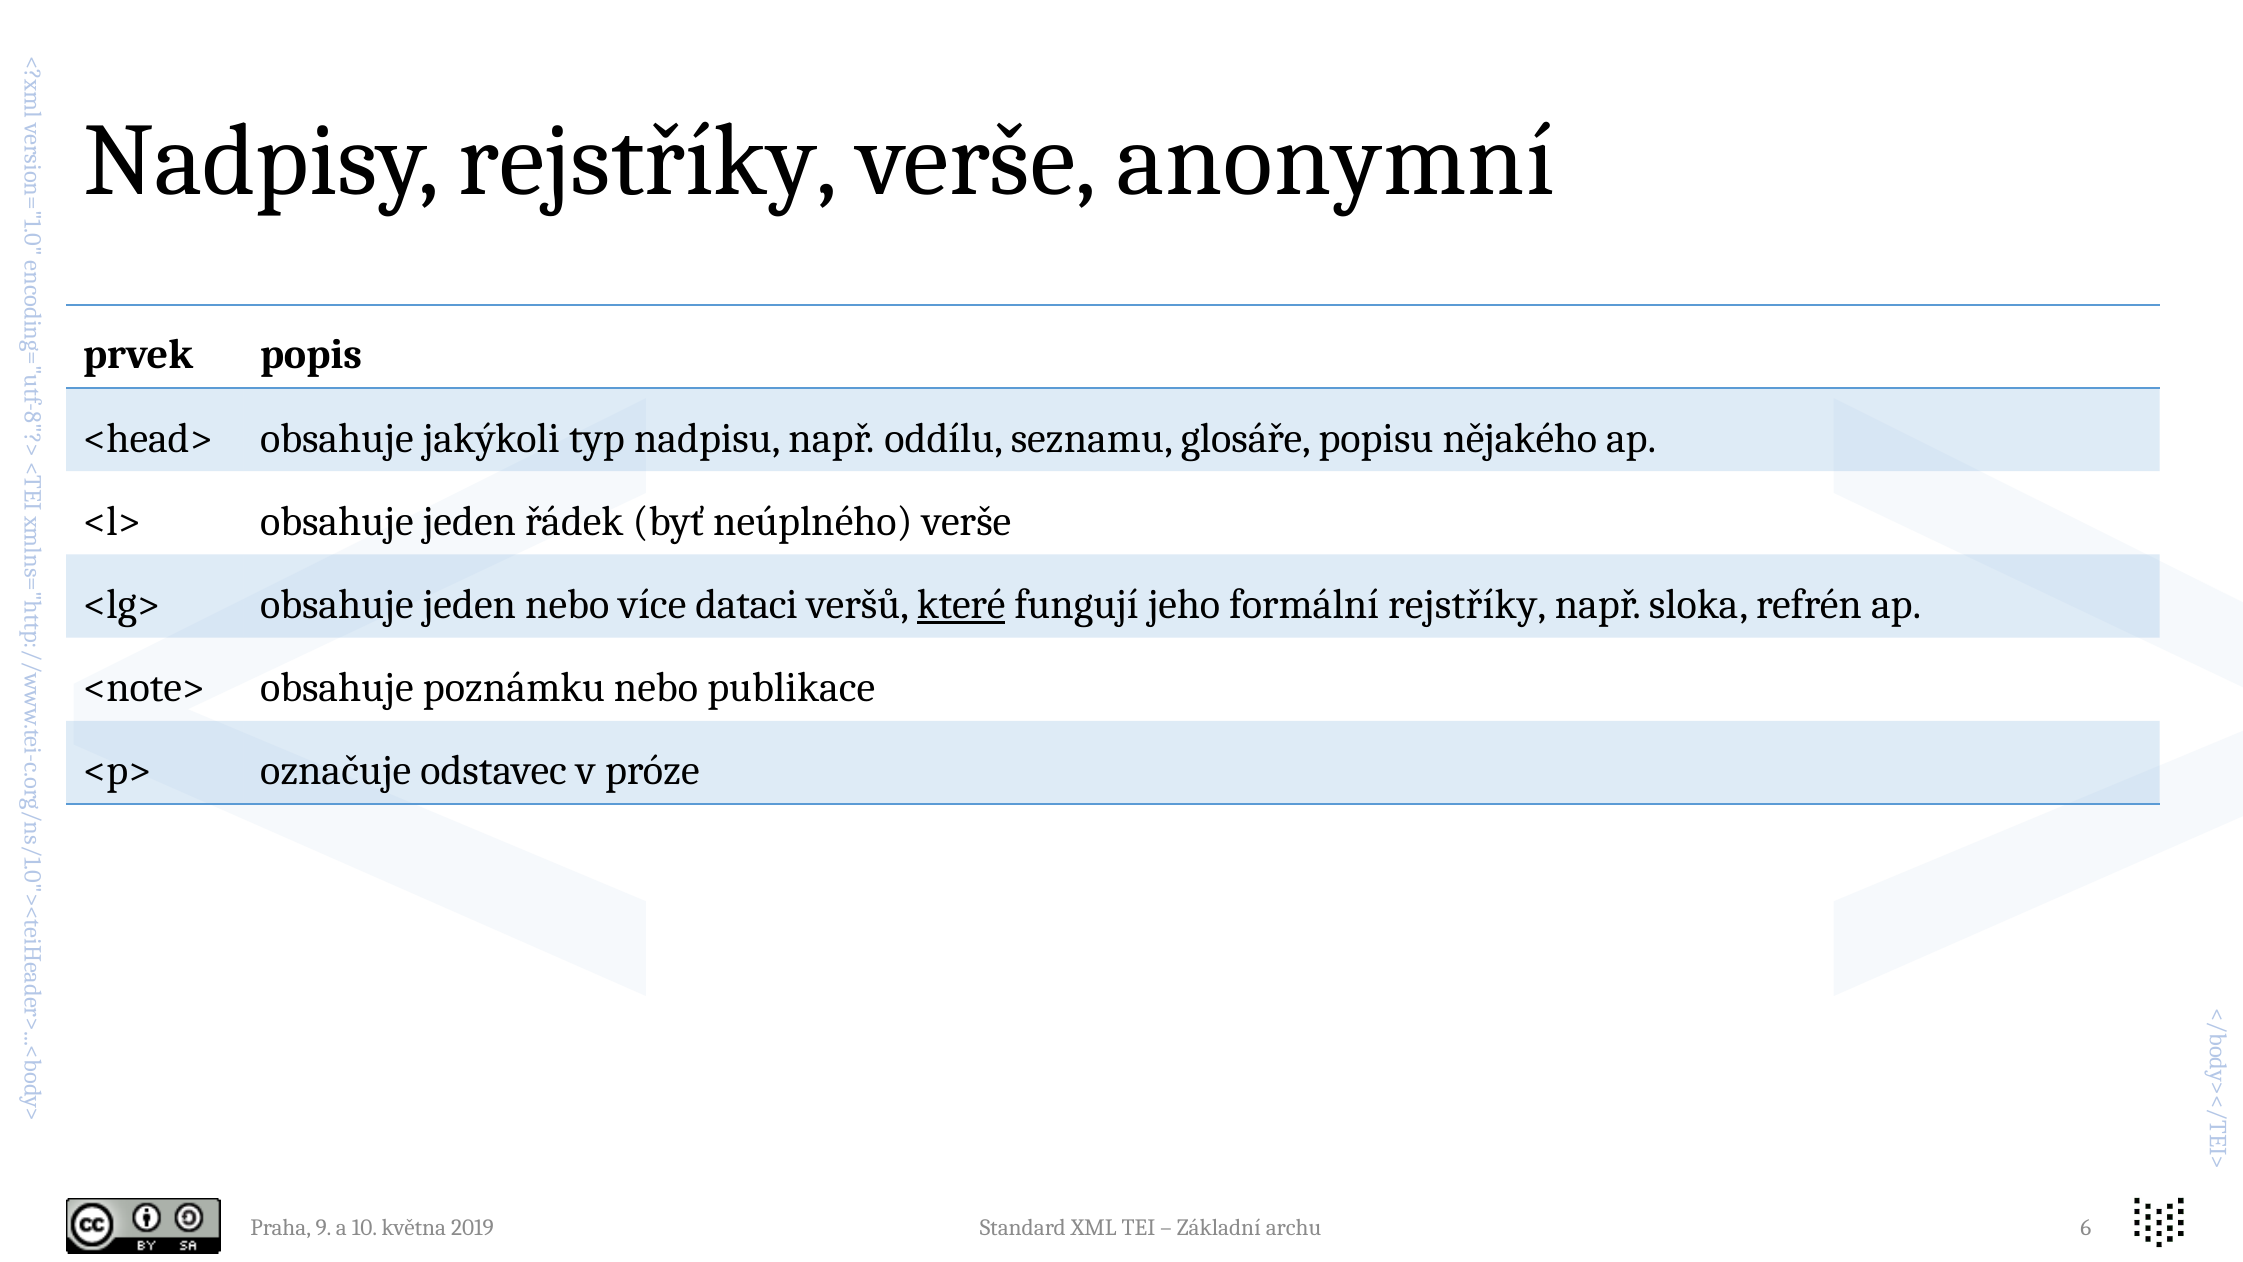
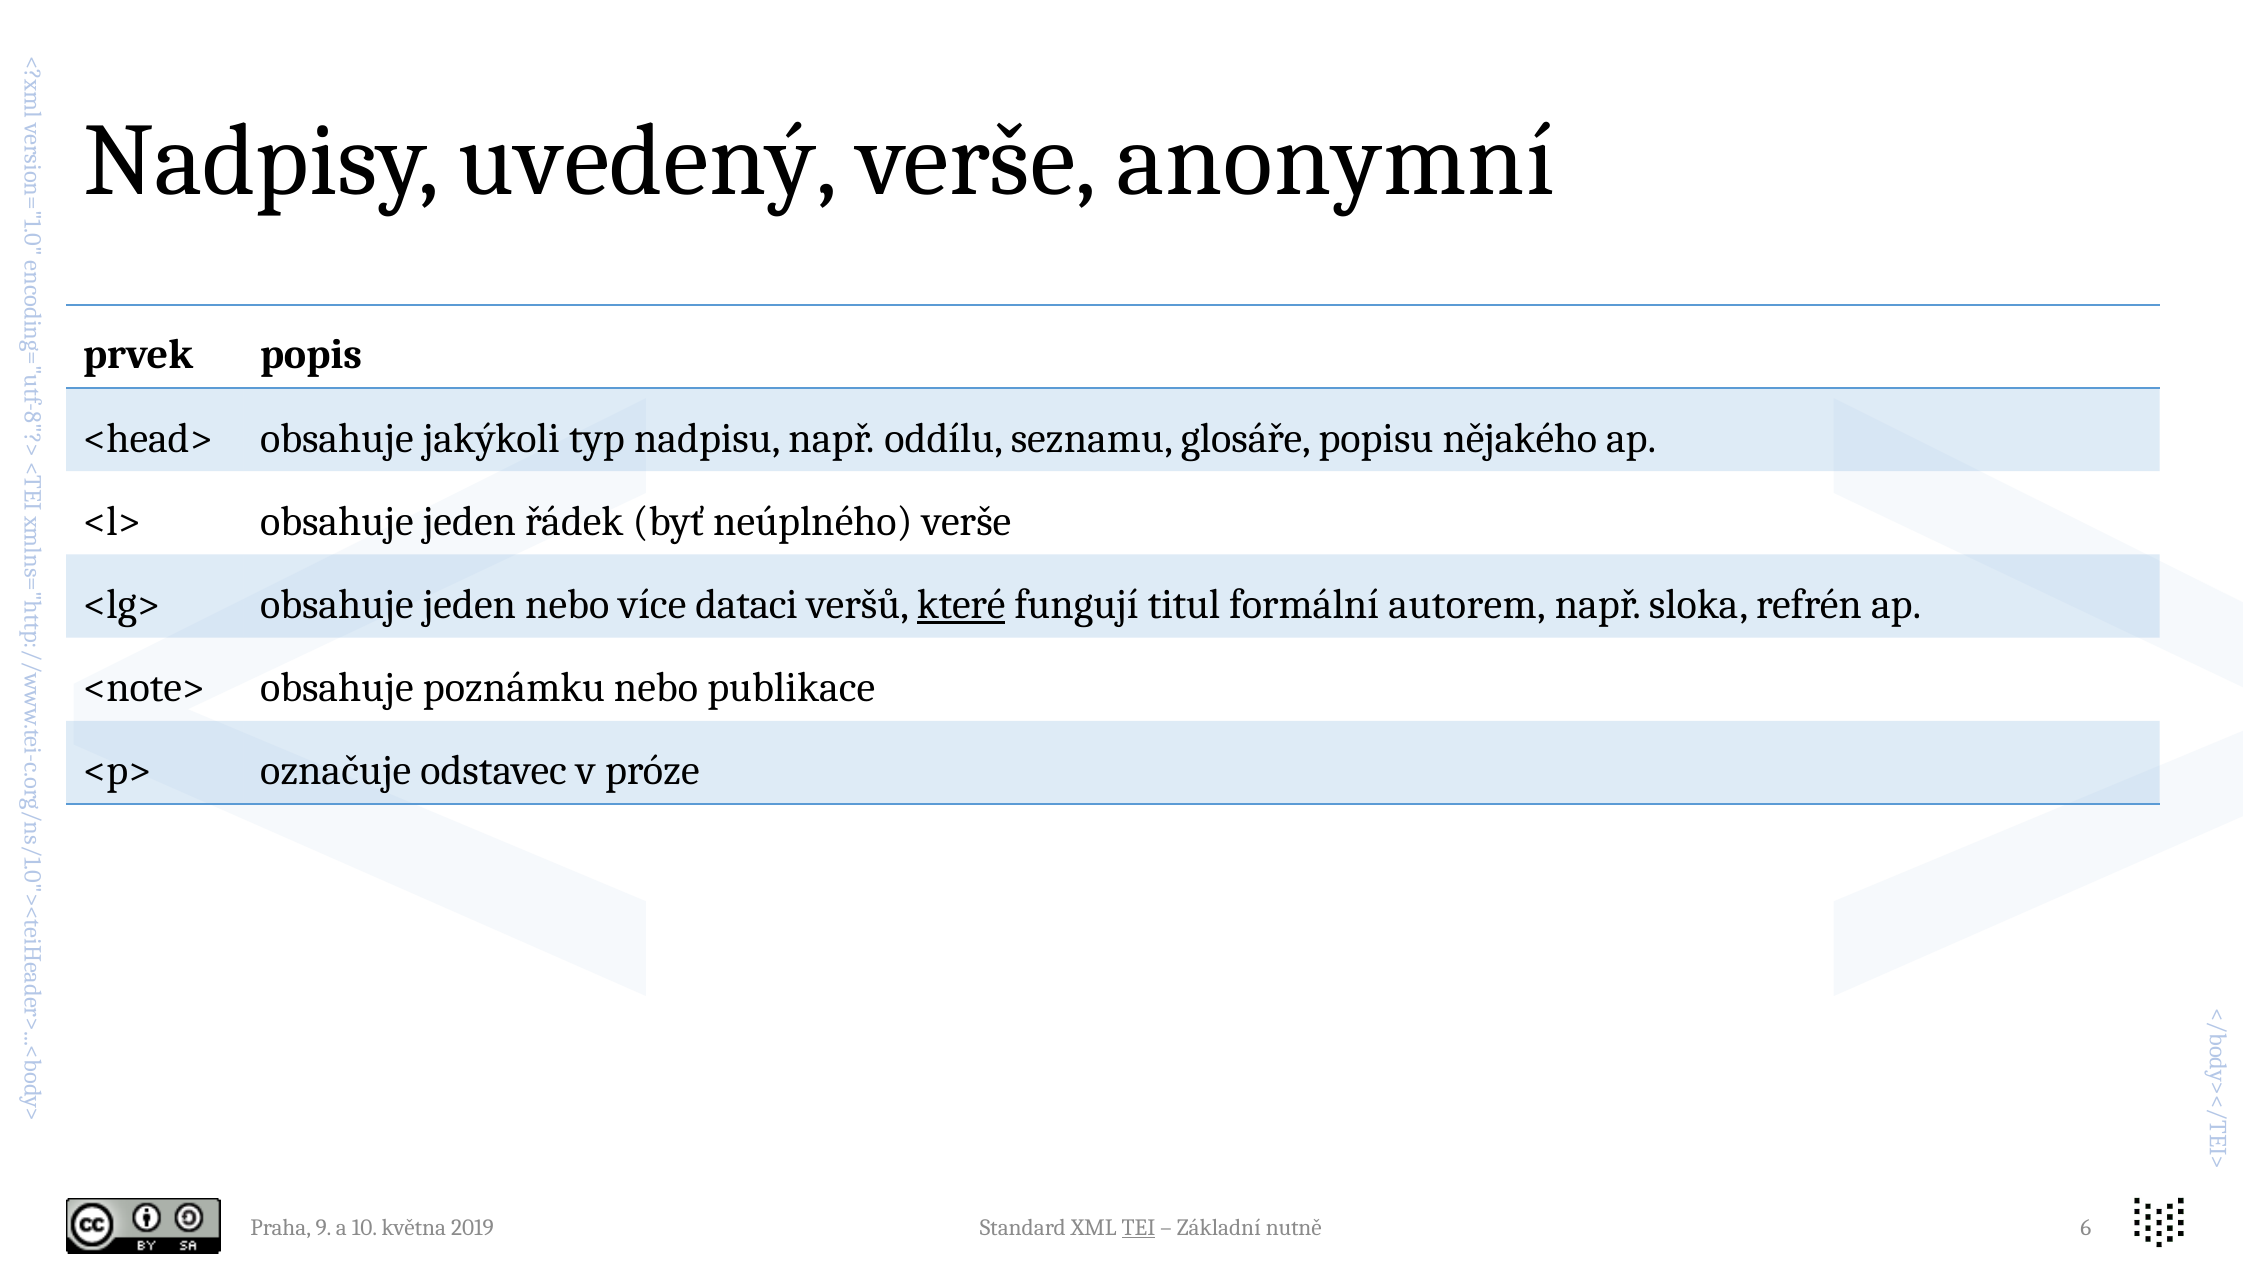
Nadpisy rejstříky: rejstříky -> uvedený (648, 161)
jeho: jeho -> titul (1184, 604)
formální rejstříky: rejstříky -> autorem (1467, 604)
TEI underline: none -> present (1138, 1227)
archu: archu -> nutně (1294, 1227)
